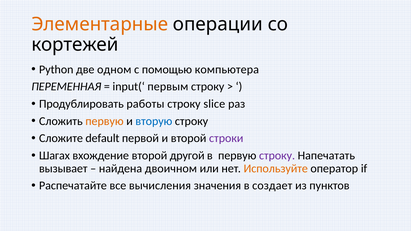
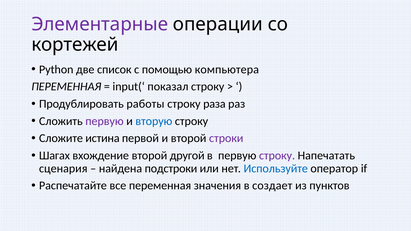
Элементарные colour: orange -> purple (100, 24)
одном: одном -> список (114, 69)
первым: первым -> показал (168, 87)
slice: slice -> раза (214, 104)
первую colour: orange -> purple (104, 121)
default: default -> истина (102, 138)
вызывает: вызывает -> сценария (63, 169)
двоичном: двоичном -> подстроки (171, 169)
Используйте colour: orange -> blue (276, 169)
все вычисления: вычисления -> переменная (160, 186)
